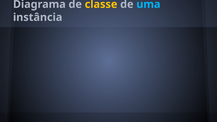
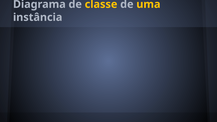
uma colour: light blue -> yellow (148, 4)
